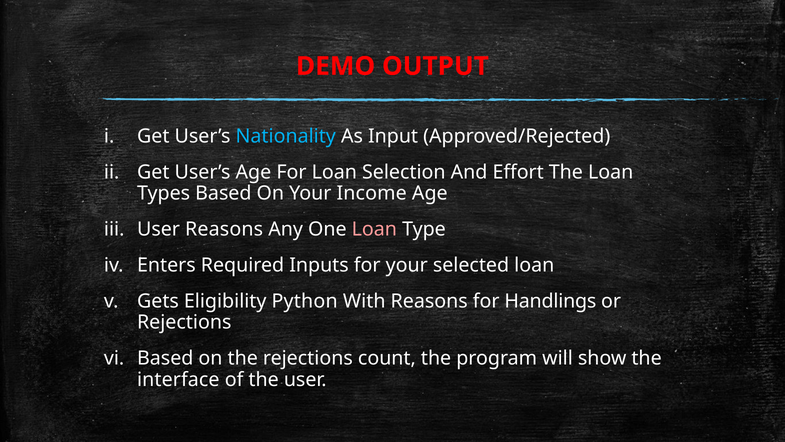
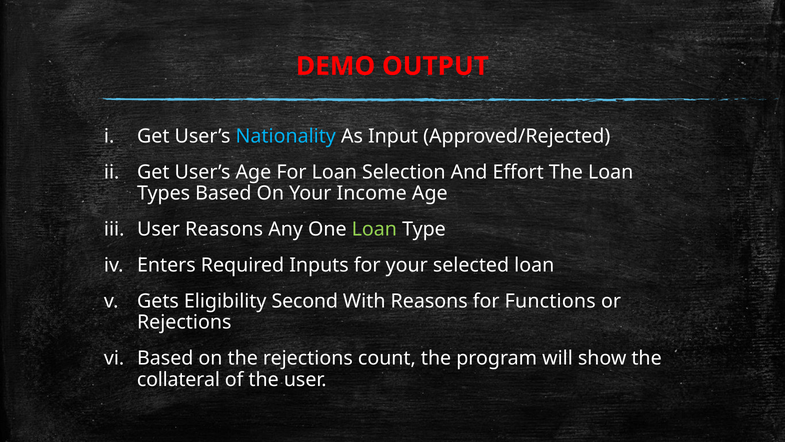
Loan colour: pink -> light green (374, 229)
Python: Python -> Second (305, 301)
Handlings: Handlings -> Functions (550, 301)
interface: interface -> collateral (178, 379)
